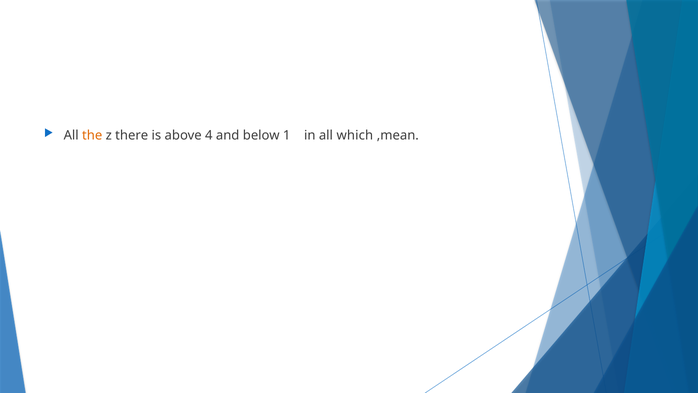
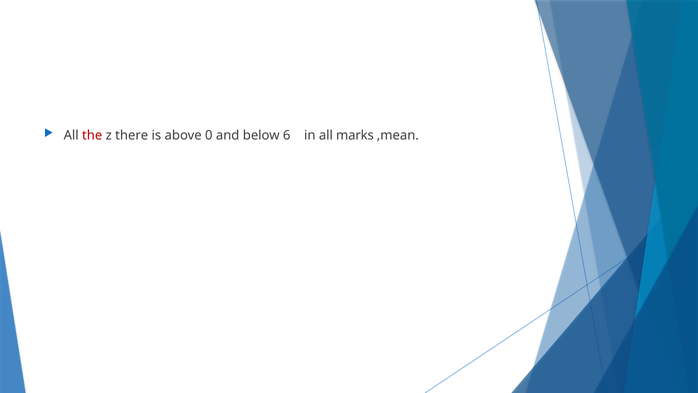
the colour: orange -> red (92, 135)
4: 4 -> 0 (209, 135)
1: 1 -> 6 (287, 135)
which: which -> marks (355, 135)
